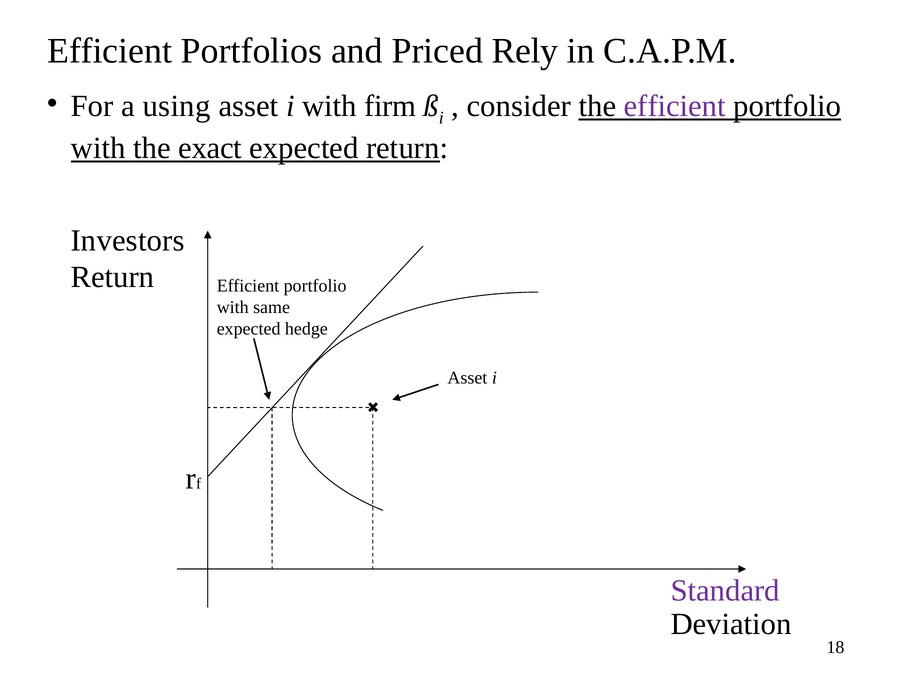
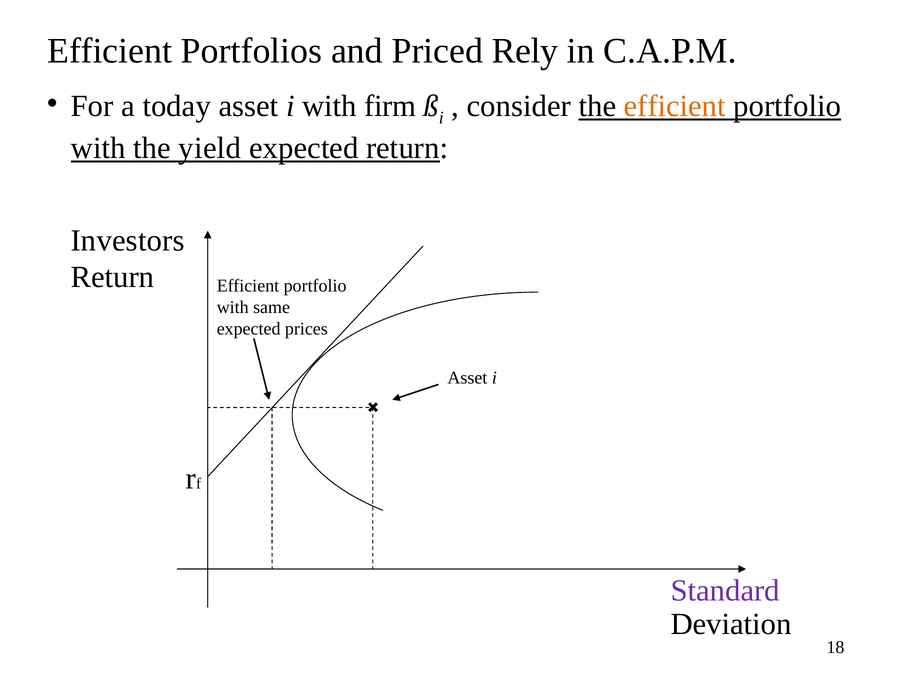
using: using -> today (177, 106)
efficient colour: purple -> orange (675, 106)
exact: exact -> yield (210, 148)
hedge: hedge -> prices (306, 329)
